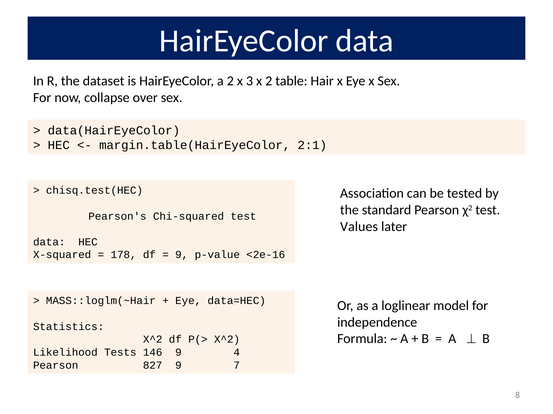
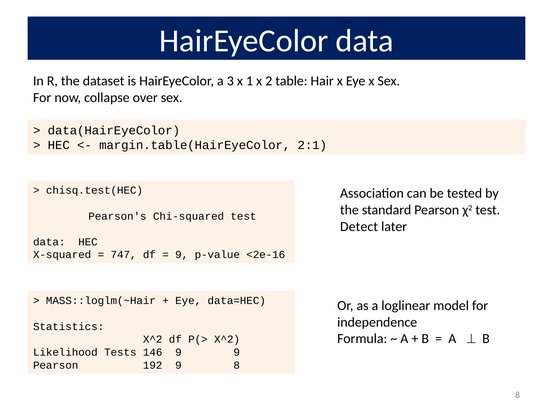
a 2: 2 -> 3 (230, 81)
3: 3 -> 1 (250, 81)
Values: Values -> Detect (359, 227)
178: 178 -> 747 (124, 255)
9 4: 4 -> 9 (237, 353)
827: 827 -> 192 (153, 366)
9 7: 7 -> 8 (237, 366)
